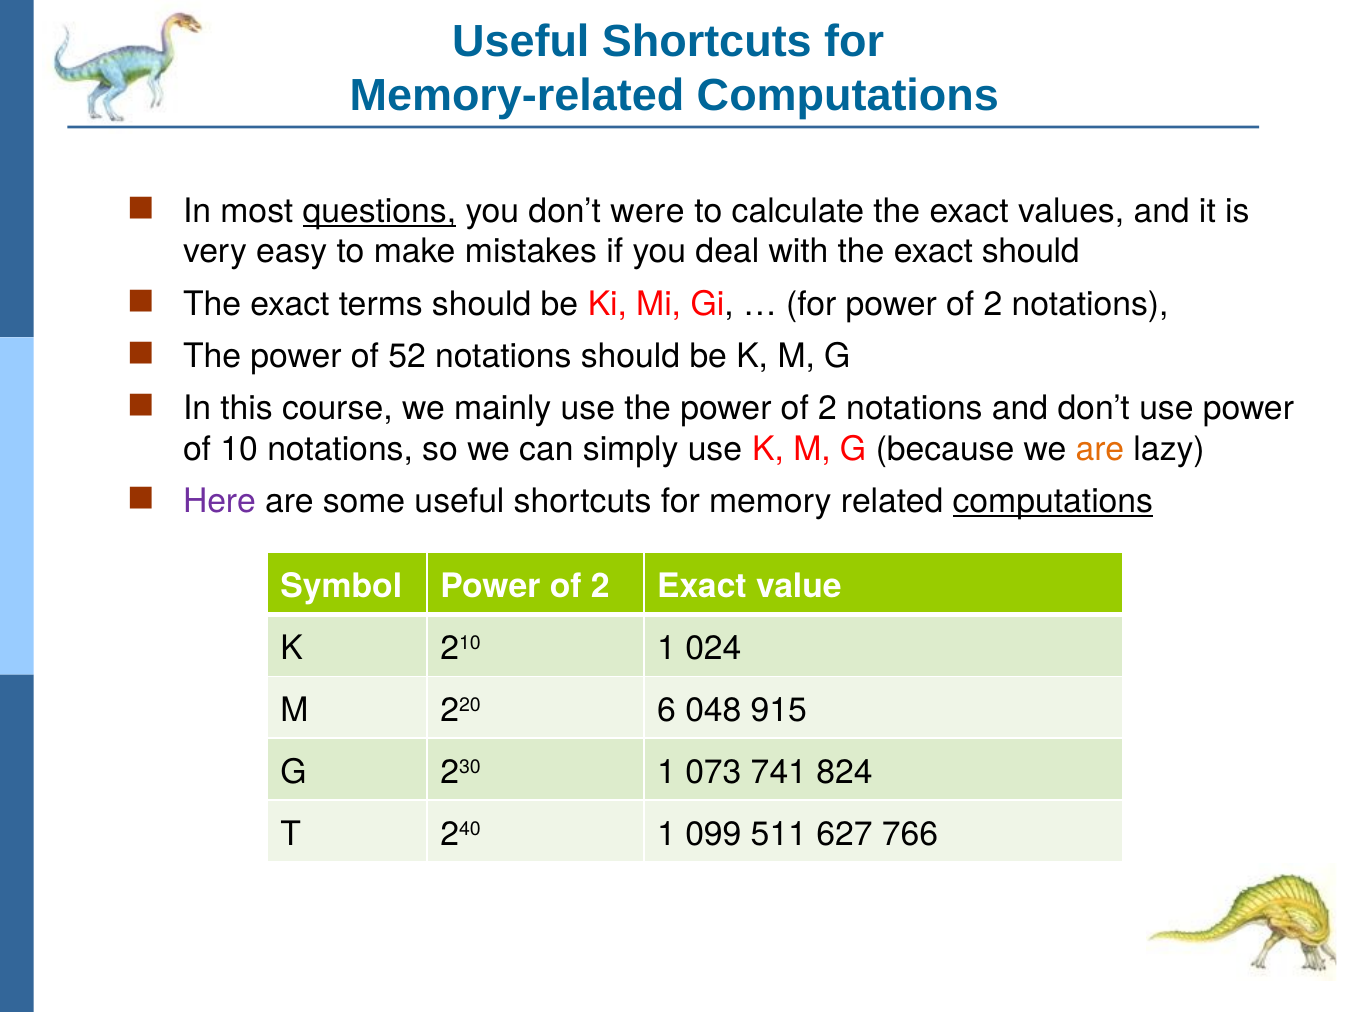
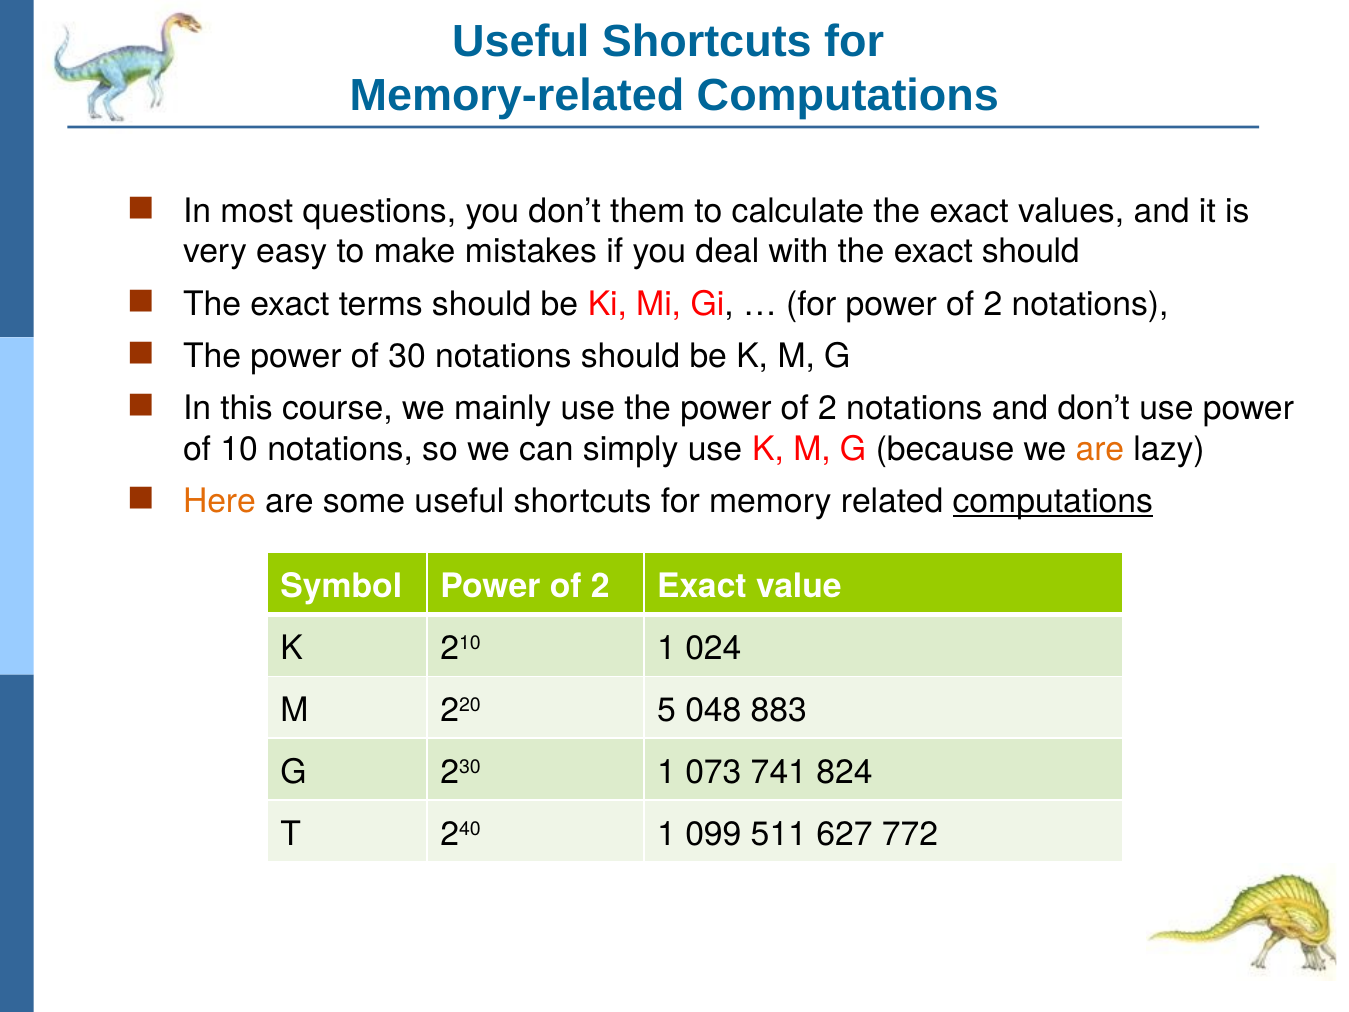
questions underline: present -> none (379, 211)
were: were -> them (648, 211)
52: 52 -> 30 (407, 356)
Here colour: purple -> orange (219, 501)
6: 6 -> 5 (667, 710)
915: 915 -> 883 (779, 710)
766: 766 -> 772 (910, 834)
